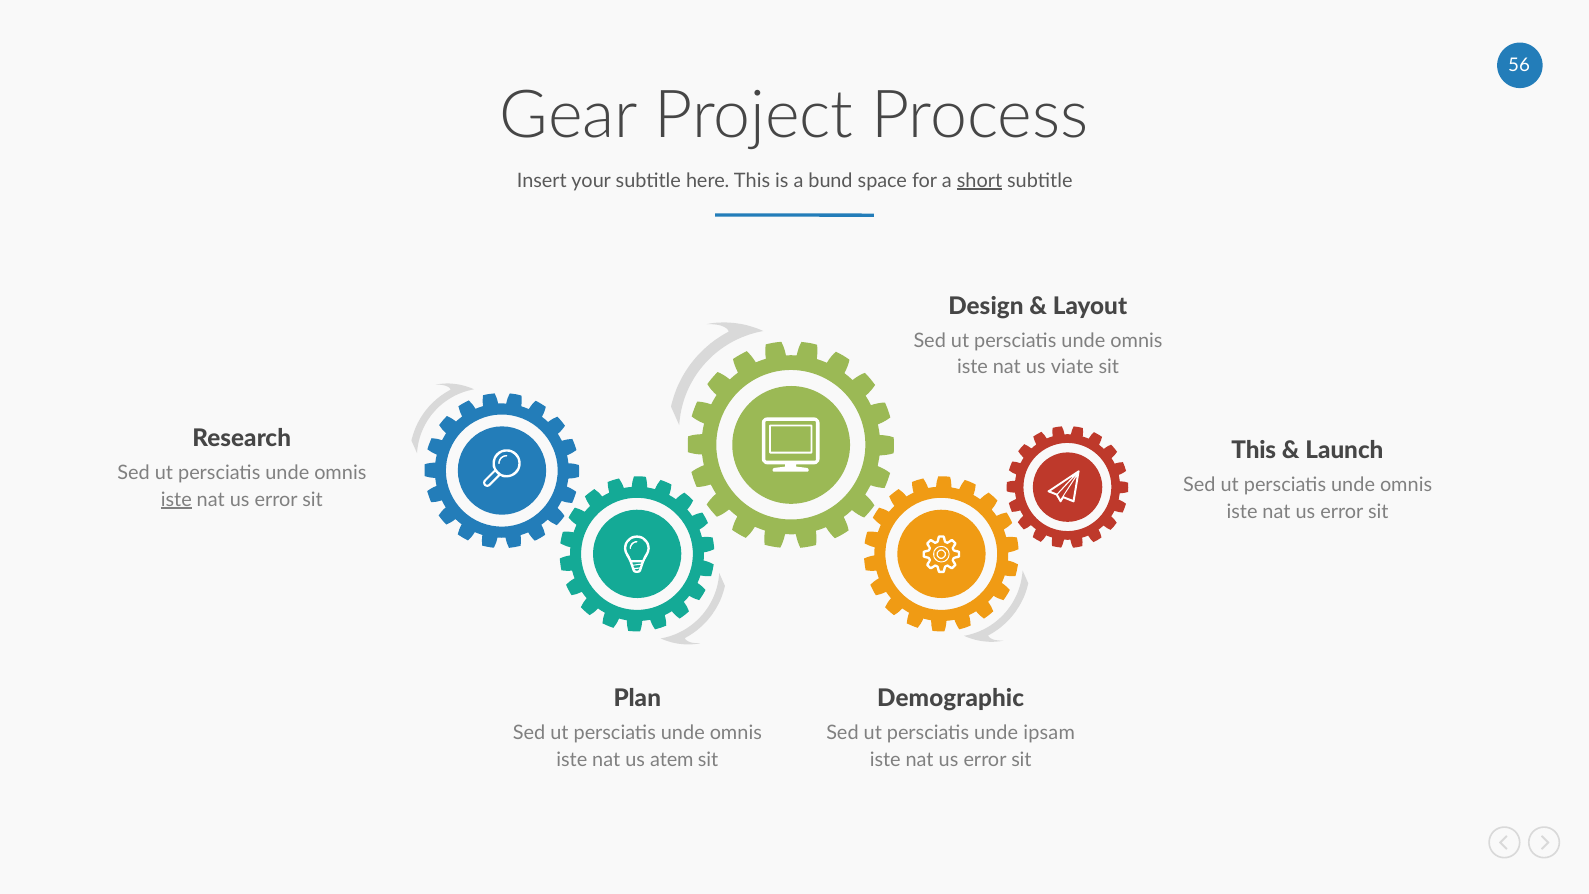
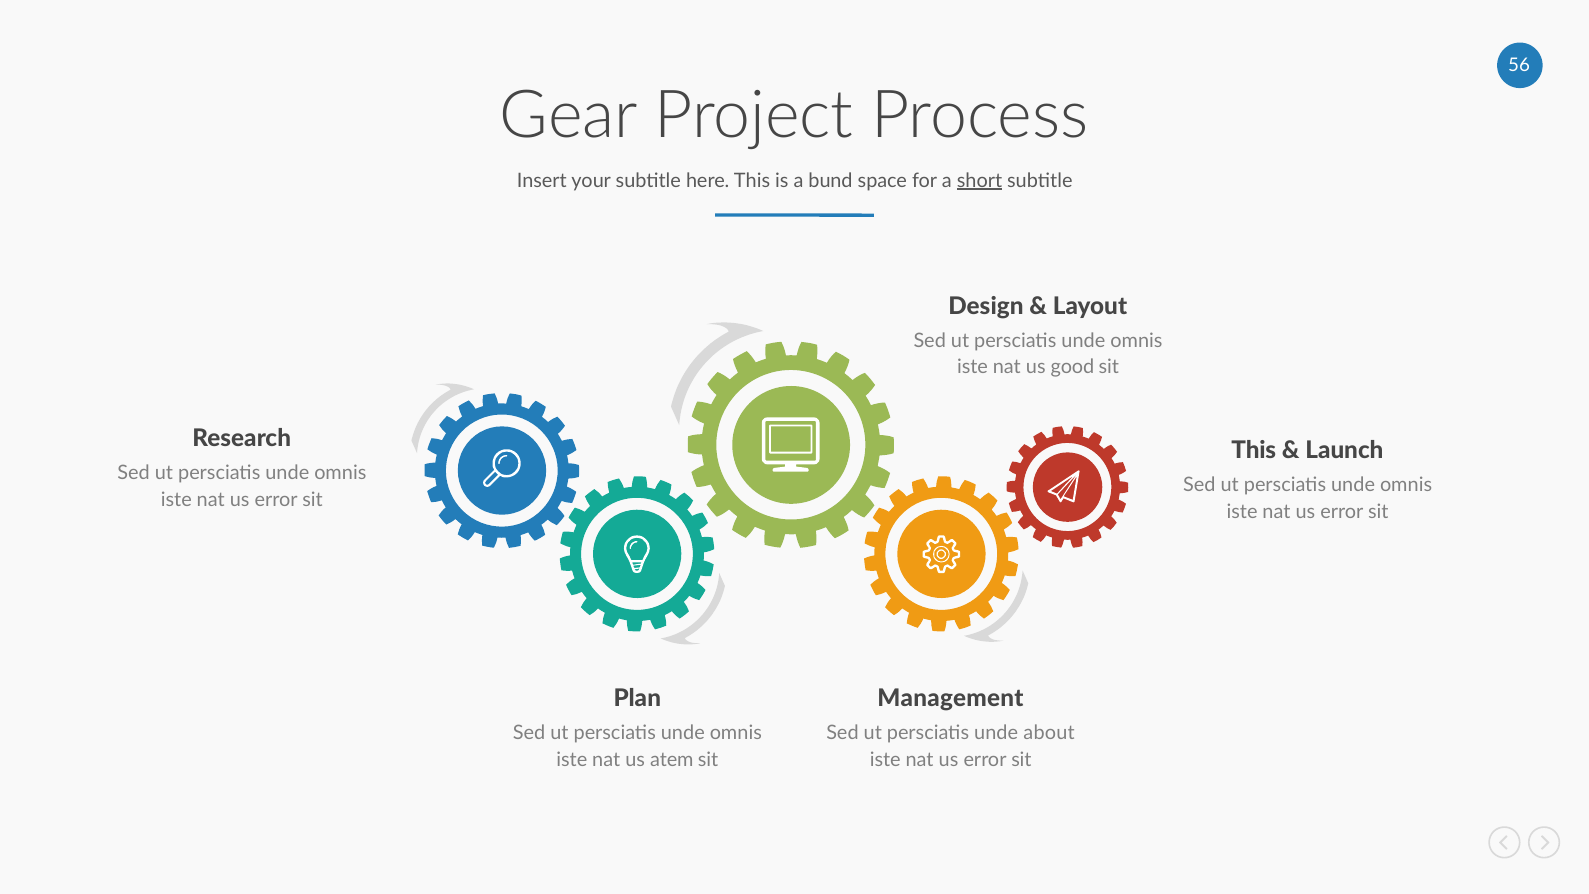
viate: viate -> good (1072, 367)
iste underline: present -> none (176, 499)
Demographic: Demographic -> Management (950, 699)
ipsam: ipsam -> about (1049, 733)
